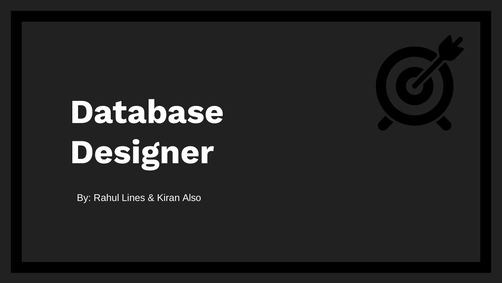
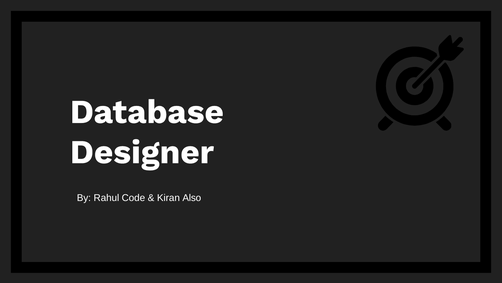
Lines: Lines -> Code (133, 198)
